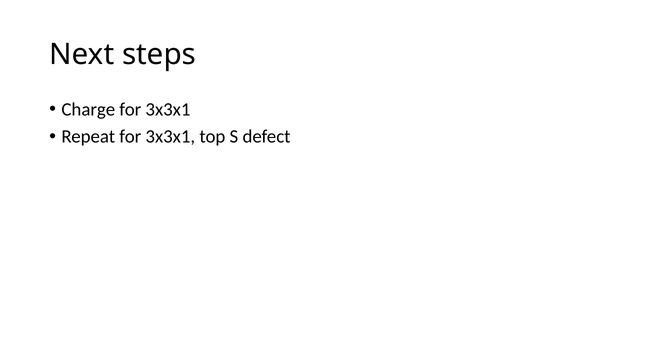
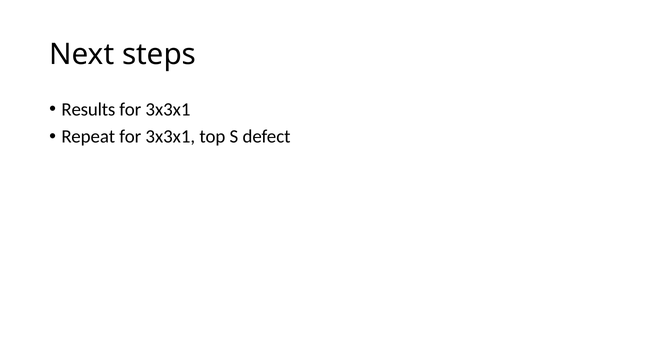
Charge: Charge -> Results (88, 109)
